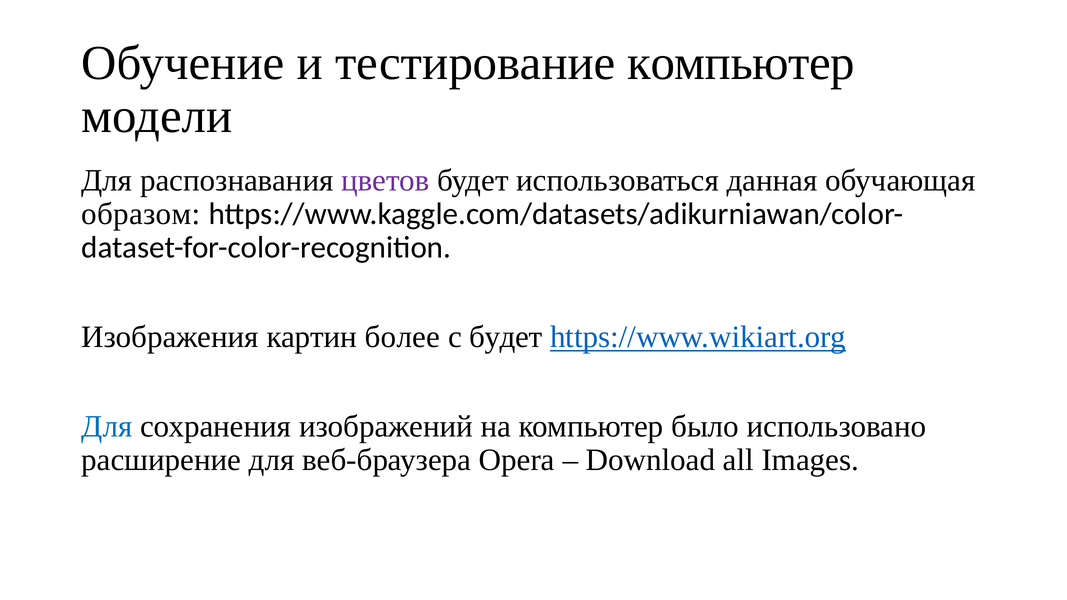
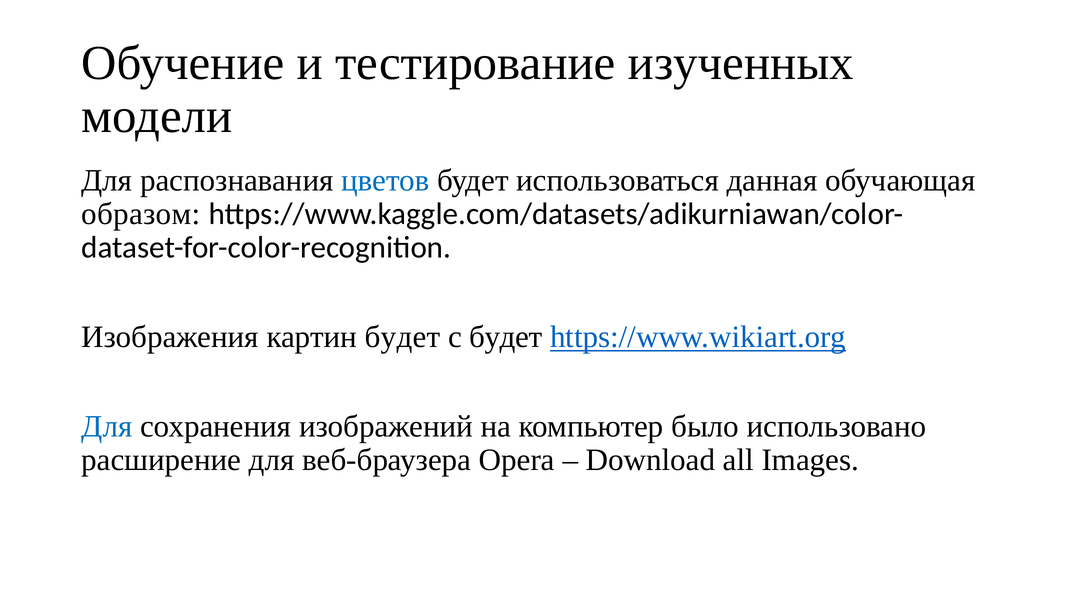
тестирование компьютер: компьютер -> изученных (741, 63)
цветов colour: purple -> blue (385, 180)
картин более: более -> будет (402, 337)
